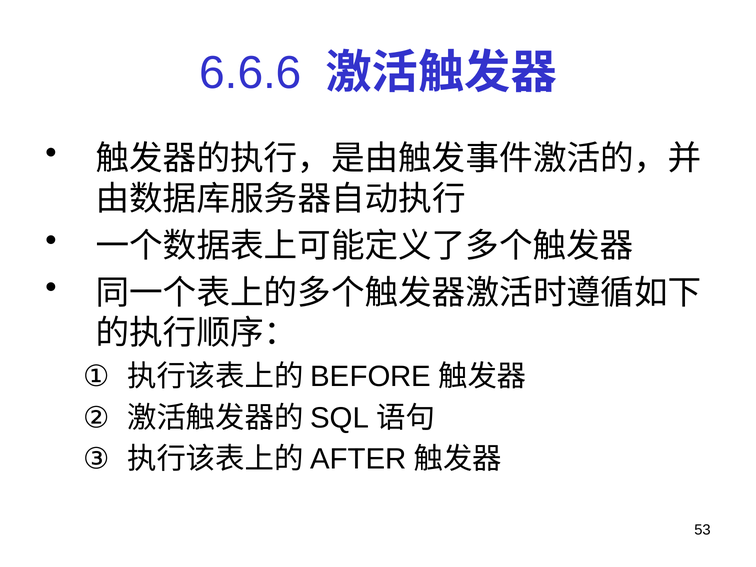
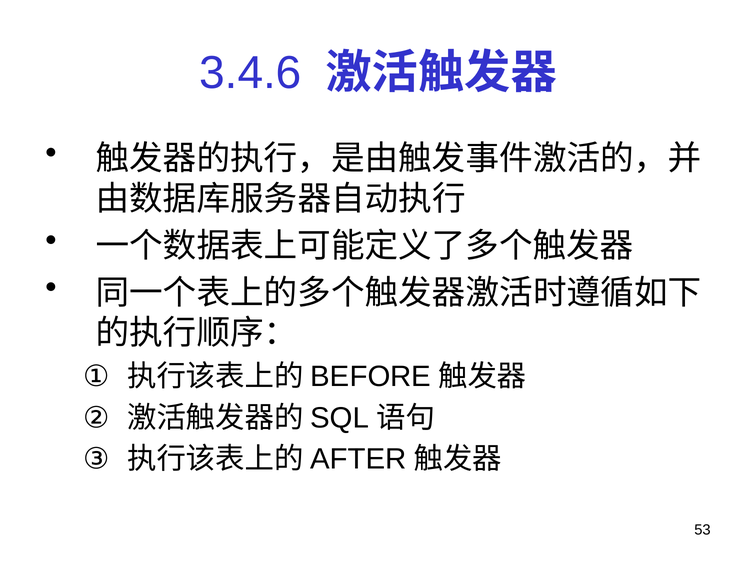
6.6.6: 6.6.6 -> 3.4.6 (250, 73)
